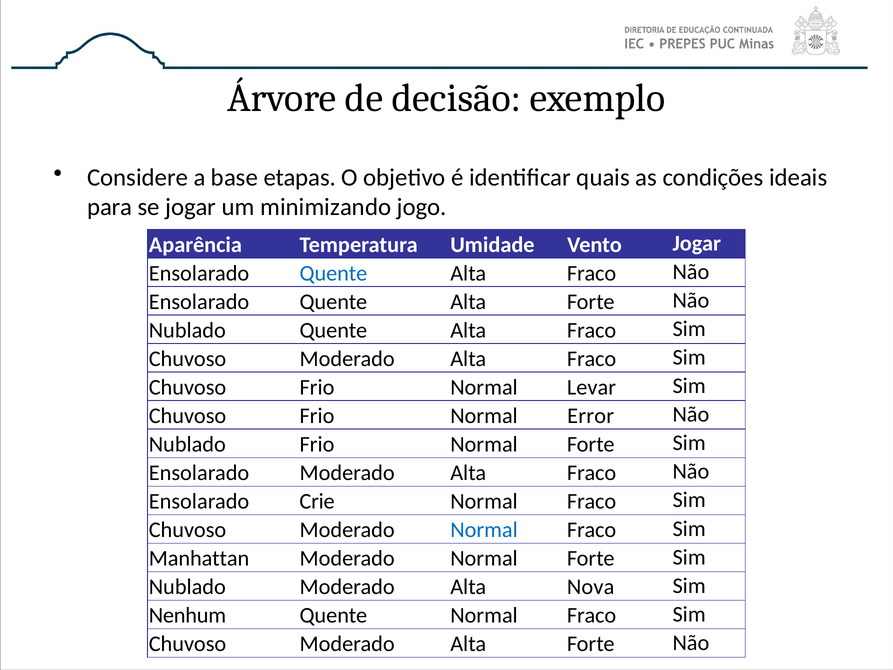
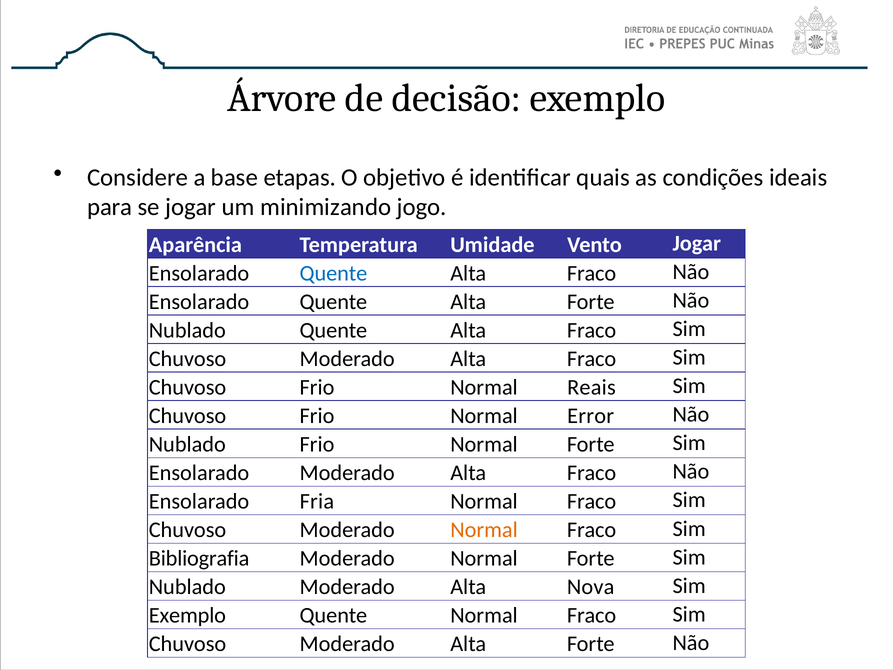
Levar: Levar -> Reais (591, 387)
Crie: Crie -> Fria (317, 501)
Normal colour: blue -> orange (484, 530)
Manhattan: Manhattan -> Bibliografia (199, 558)
Nenhum: Nenhum -> Exemplo (187, 615)
